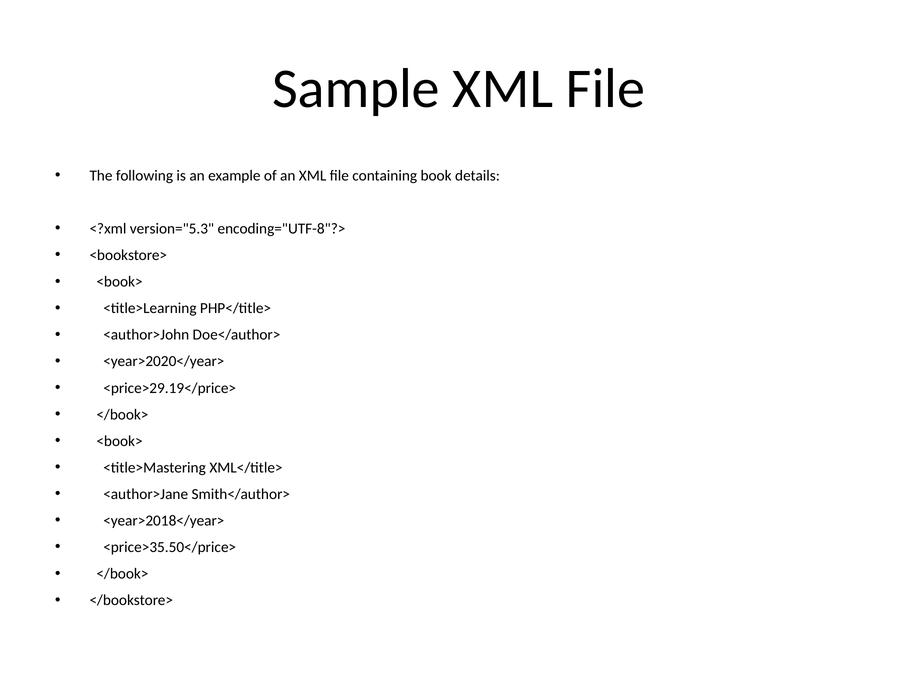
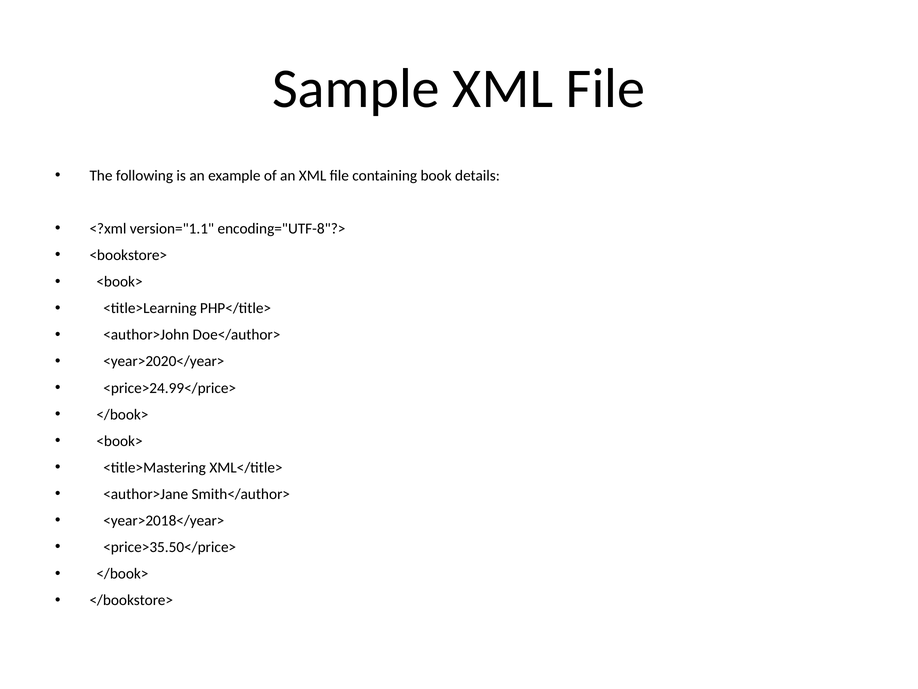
version="5.3: version="5.3 -> version="1.1 (172, 229)
<price>29.19</price>: <price>29.19</price> -> <price>24.99</price> (170, 388)
